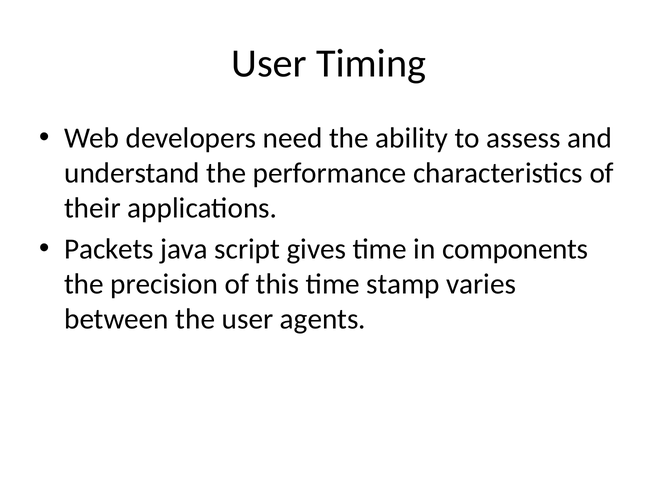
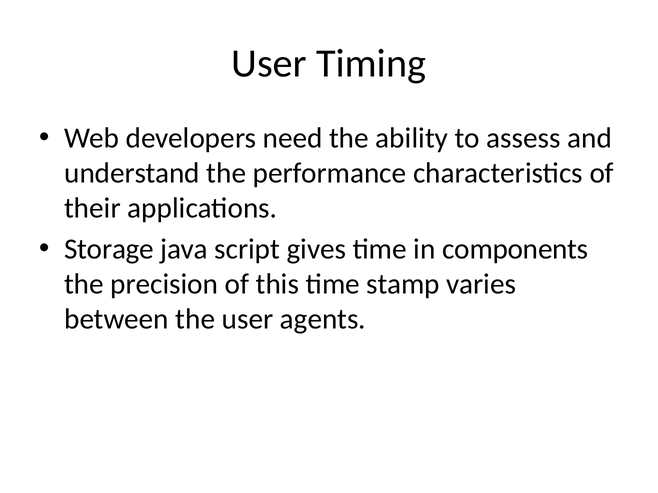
Packets: Packets -> Storage (109, 249)
